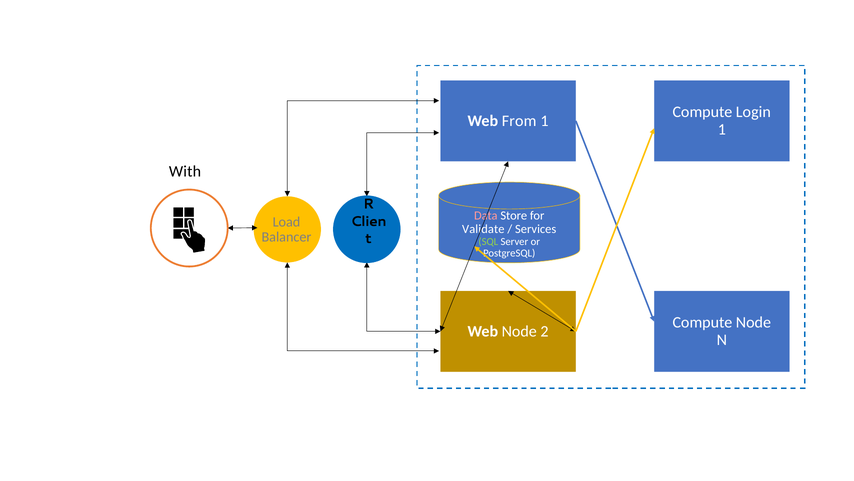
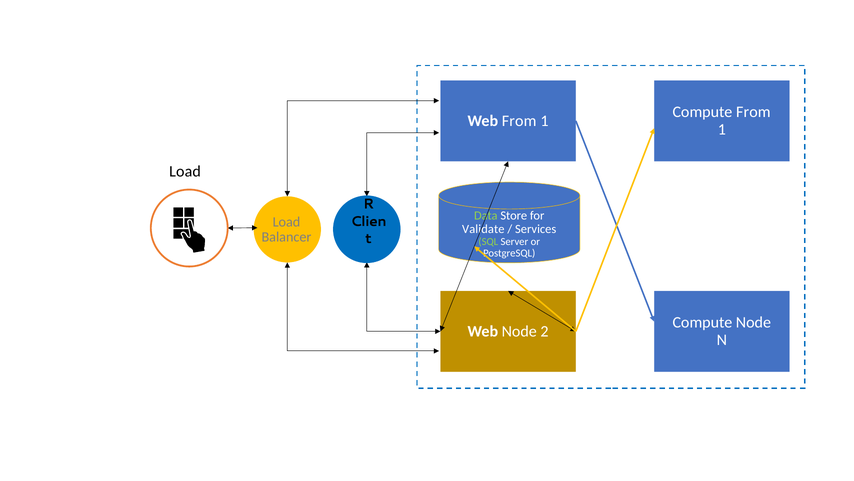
Compute Login: Login -> From (753, 112)
With: With -> Load (185, 171)
Data colour: pink -> light green (486, 215)
